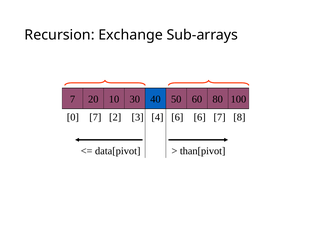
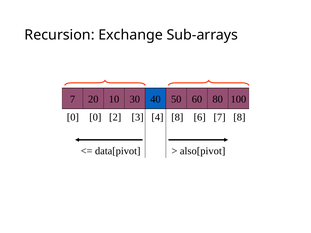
0 7: 7 -> 0 (95, 117)
4 6: 6 -> 8 (177, 117)
than[pivot: than[pivot -> also[pivot (203, 151)
